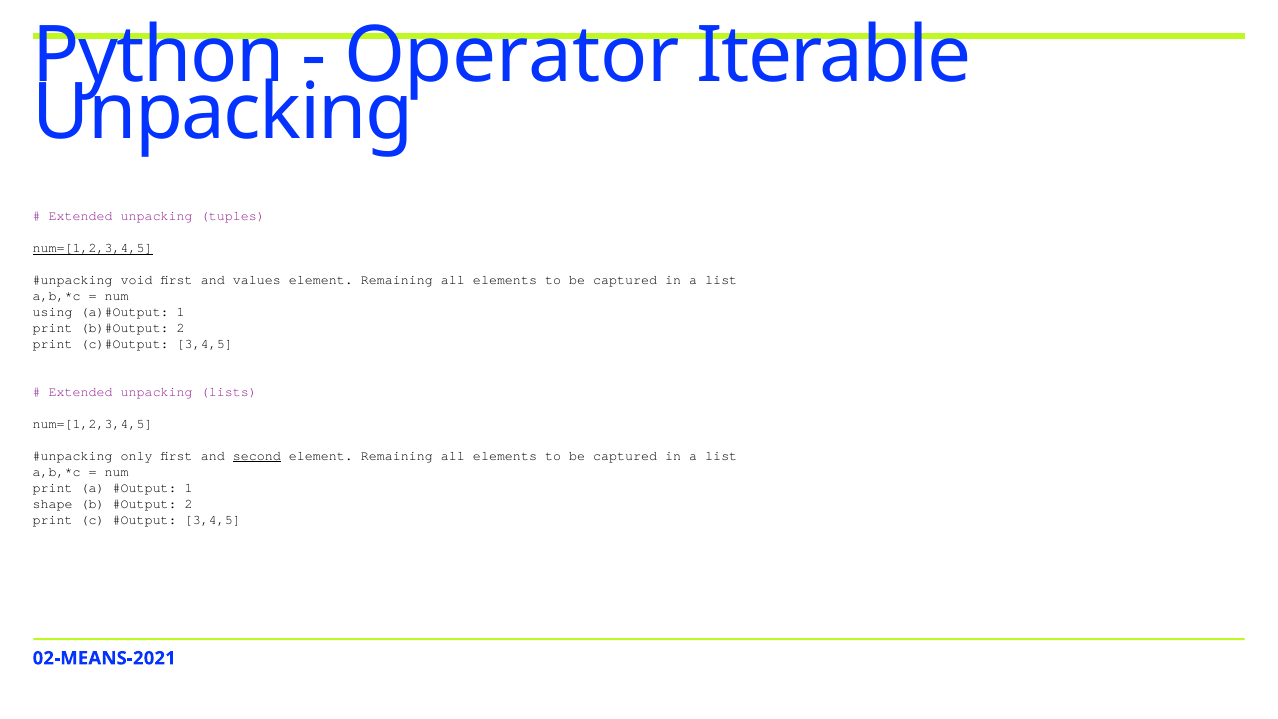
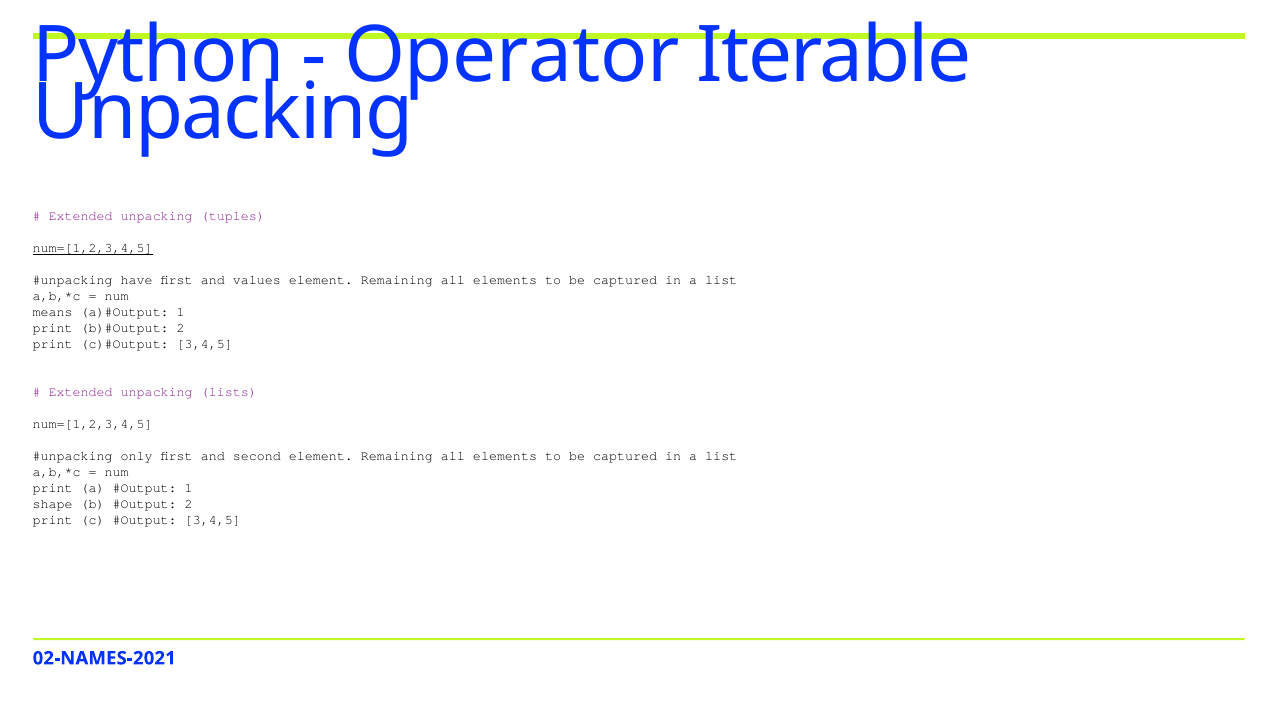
void: void -> have (137, 280)
using: using -> means (53, 312)
second underline: present -> none (257, 456)
02-MEANS-2021: 02-MEANS-2021 -> 02-NAMES-2021 (104, 658)
